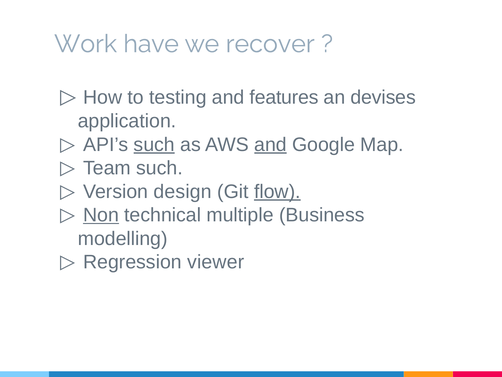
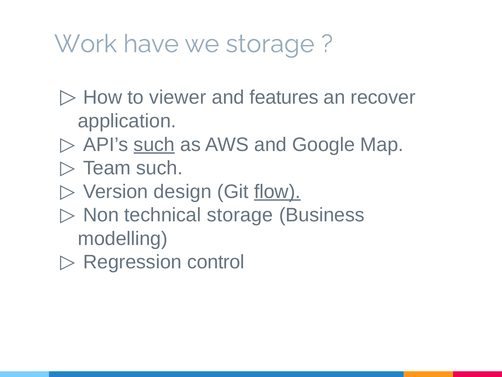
we recover: recover -> storage (270, 44)
testing: testing -> viewer (178, 97)
devises: devises -> recover (383, 97)
and underline: present -> none (270, 144)
Non underline: present -> none (101, 215)
technical multiple: multiple -> storage (240, 215)
viewer: viewer -> control (216, 262)
